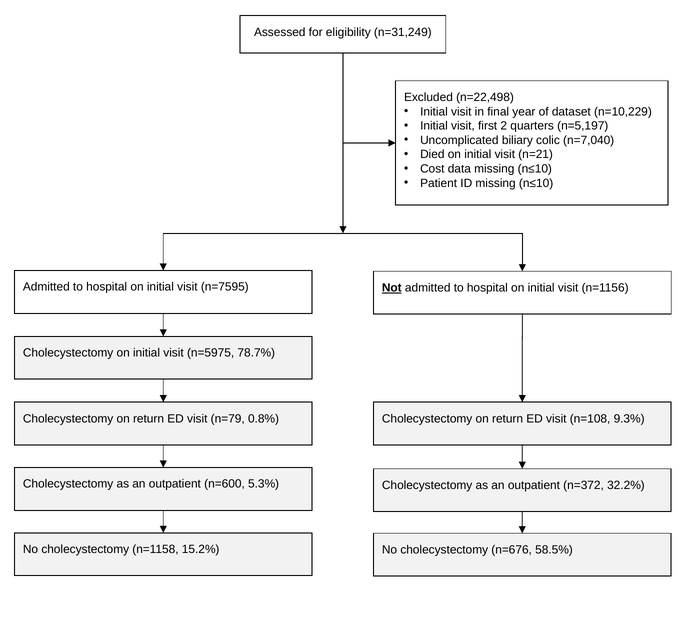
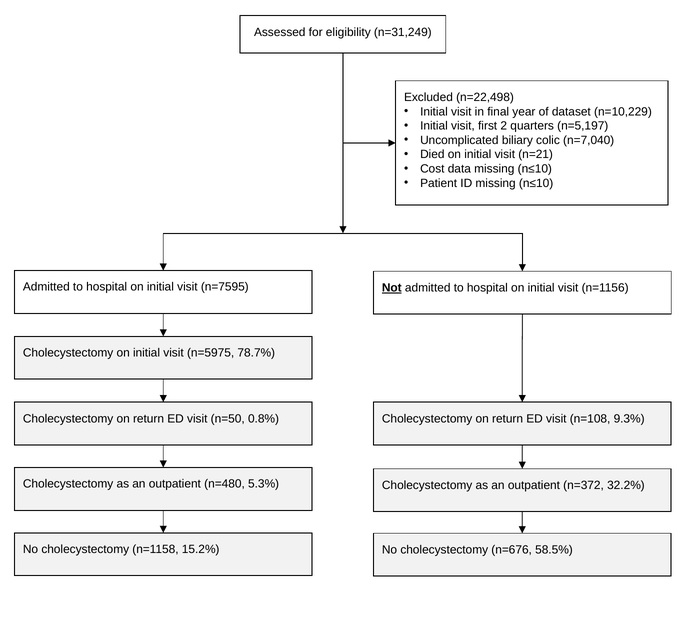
n=79: n=79 -> n=50 (228, 419)
n=600: n=600 -> n=480 (225, 484)
